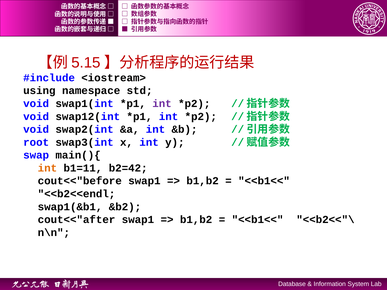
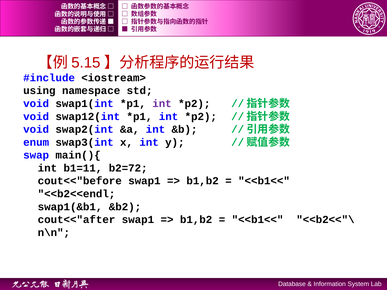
root: root -> enum (36, 142)
int colour: orange -> black (47, 168)
b2=42: b2=42 -> b2=72 (128, 168)
